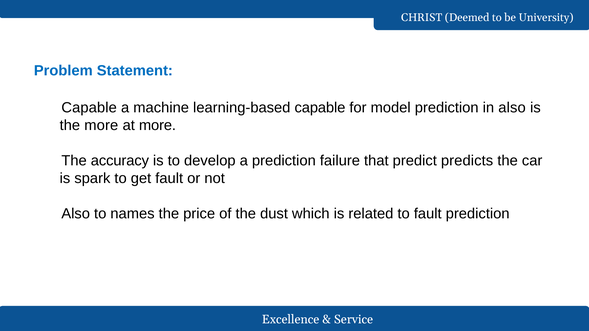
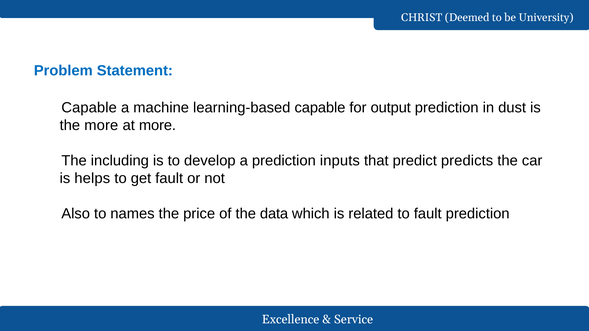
model: model -> output (391, 108)
in also: also -> dust (512, 108)
accuracy: accuracy -> including (120, 161)
failure: failure -> inputs (340, 161)
spark: spark -> helps (92, 179)
dust: dust -> data (274, 214)
